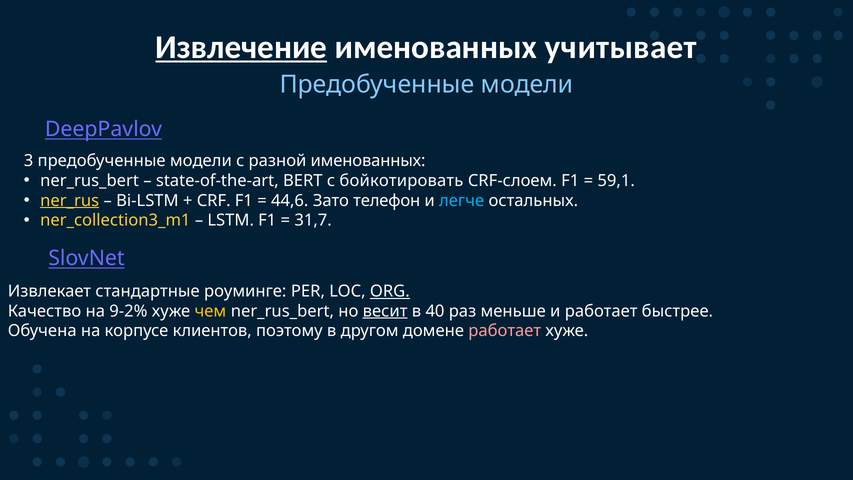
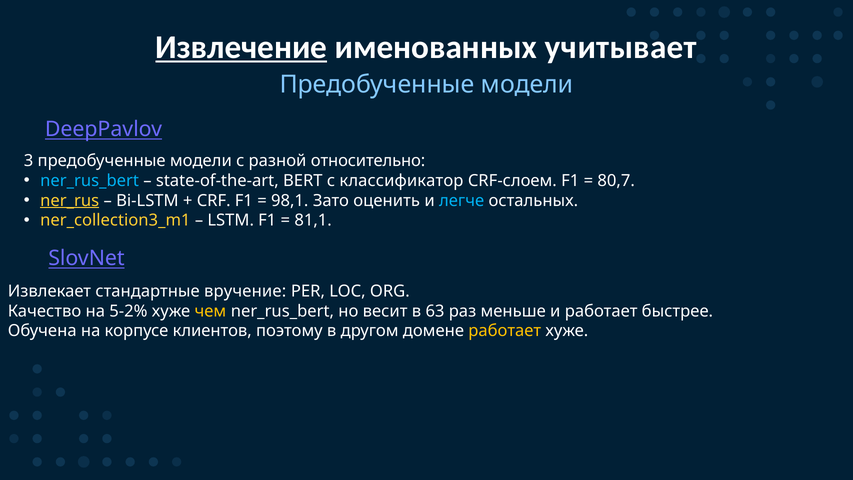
разной именованных: именованных -> относительно (368, 161)
ner_rus_bert colour: white -> light blue (90, 181)
бойкотировать: бойкотировать -> классификатор (401, 181)
59,1: 59,1 -> 80,7 (616, 181)
44,6: 44,6 -> 98,1 (290, 200)
телефон: телефон -> оценить (387, 200)
31,7: 31,7 -> 81,1 (313, 220)
роуминге: роуминге -> вручение (245, 291)
ORG underline: present -> none (390, 291)
9-2%: 9-2% -> 5-2% (128, 311)
весит underline: present -> none (385, 311)
40: 40 -> 63 (435, 311)
работает colour: pink -> yellow (505, 331)
